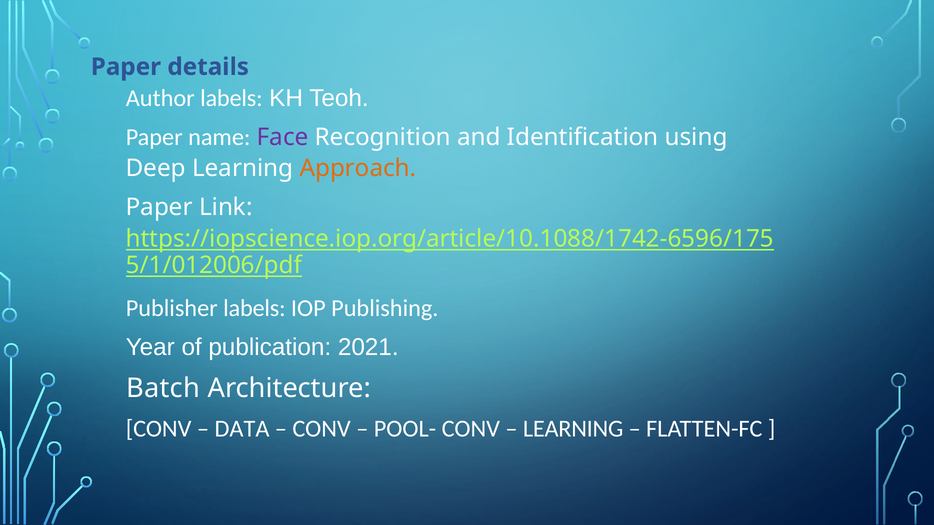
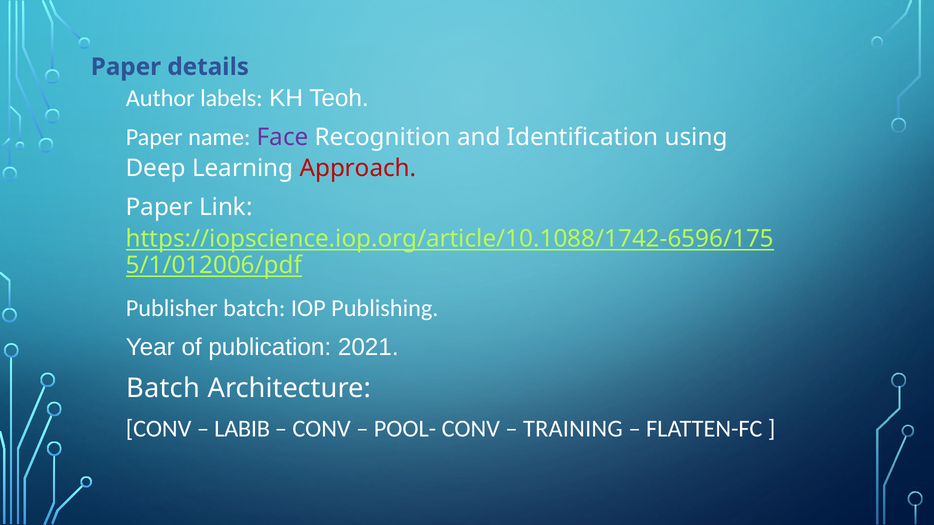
Approach colour: orange -> red (358, 168)
Publisher labels: labels -> batch (254, 308)
DATA: DATA -> LABIB (242, 429)
LEARNING: LEARNING -> TRAINING (573, 429)
